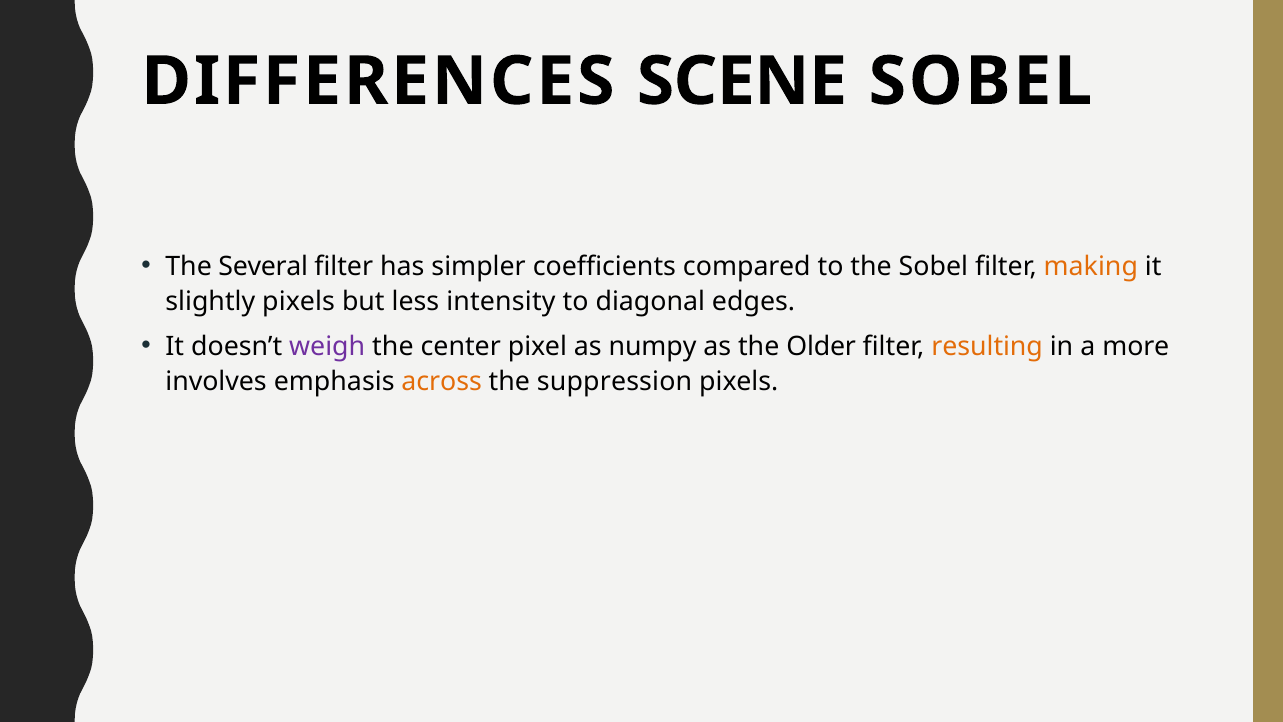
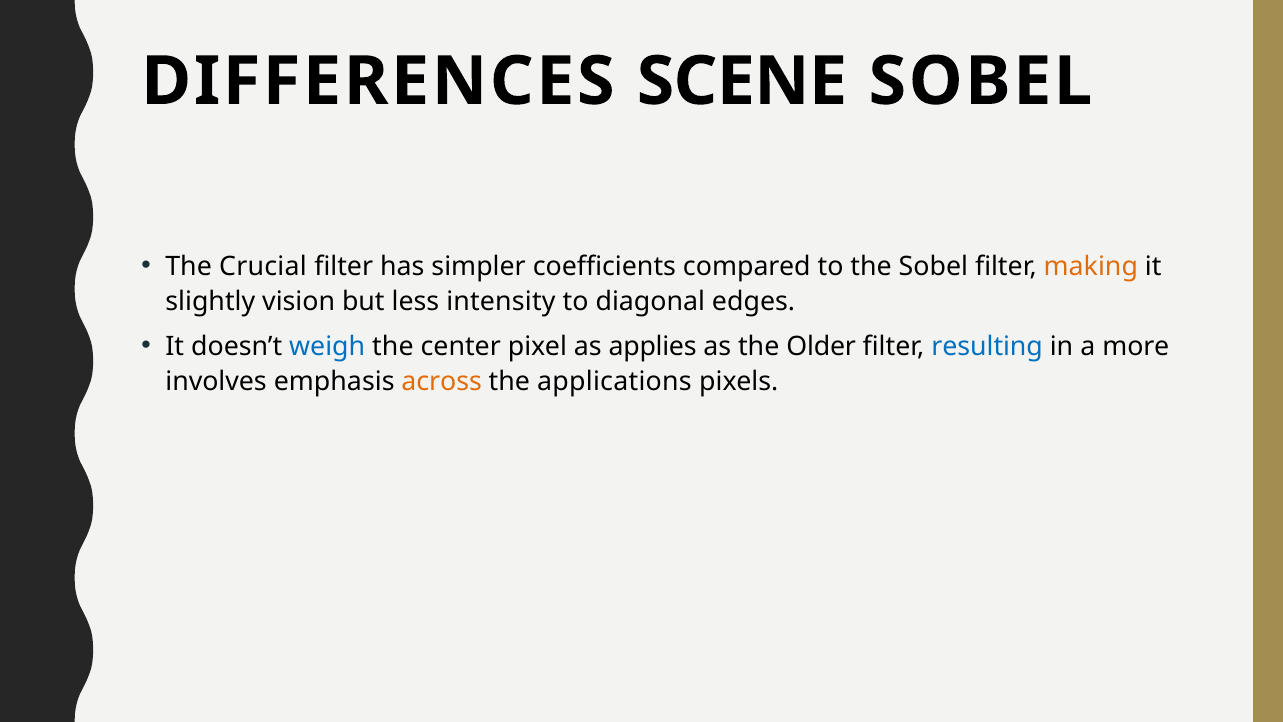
Several: Several -> Crucial (263, 266)
slightly pixels: pixels -> vision (299, 302)
weigh colour: purple -> blue (327, 346)
numpy: numpy -> applies (653, 346)
resulting colour: orange -> blue (987, 346)
suppression: suppression -> applications (614, 382)
